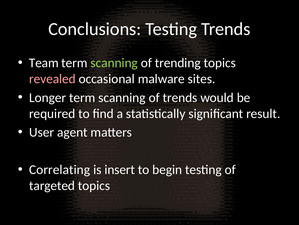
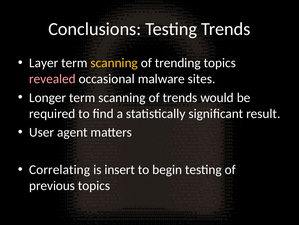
Team: Team -> Layer (44, 63)
scanning colour: light green -> yellow (114, 63)
targeted: targeted -> previous (52, 185)
